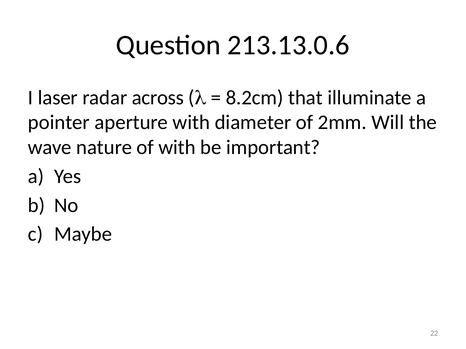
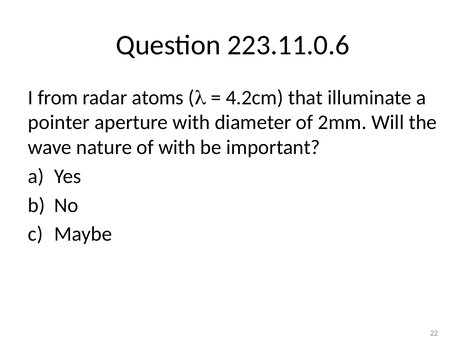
213.13.0.6: 213.13.0.6 -> 223.11.0.6 (288, 45)
laser: laser -> from (58, 98)
across: across -> atoms (158, 98)
8.2cm: 8.2cm -> 4.2cm (255, 98)
